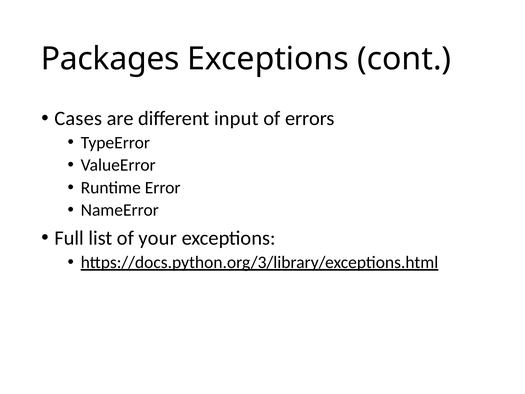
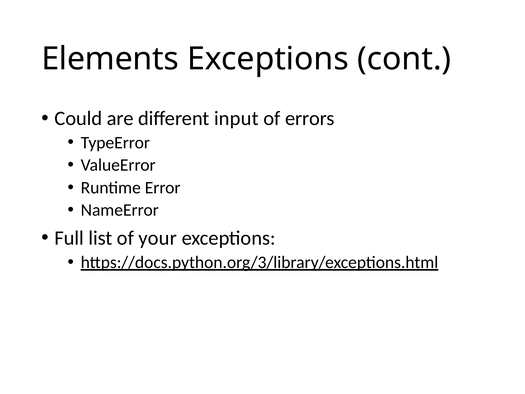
Packages: Packages -> Elements (110, 59)
Cases: Cases -> Could (78, 118)
